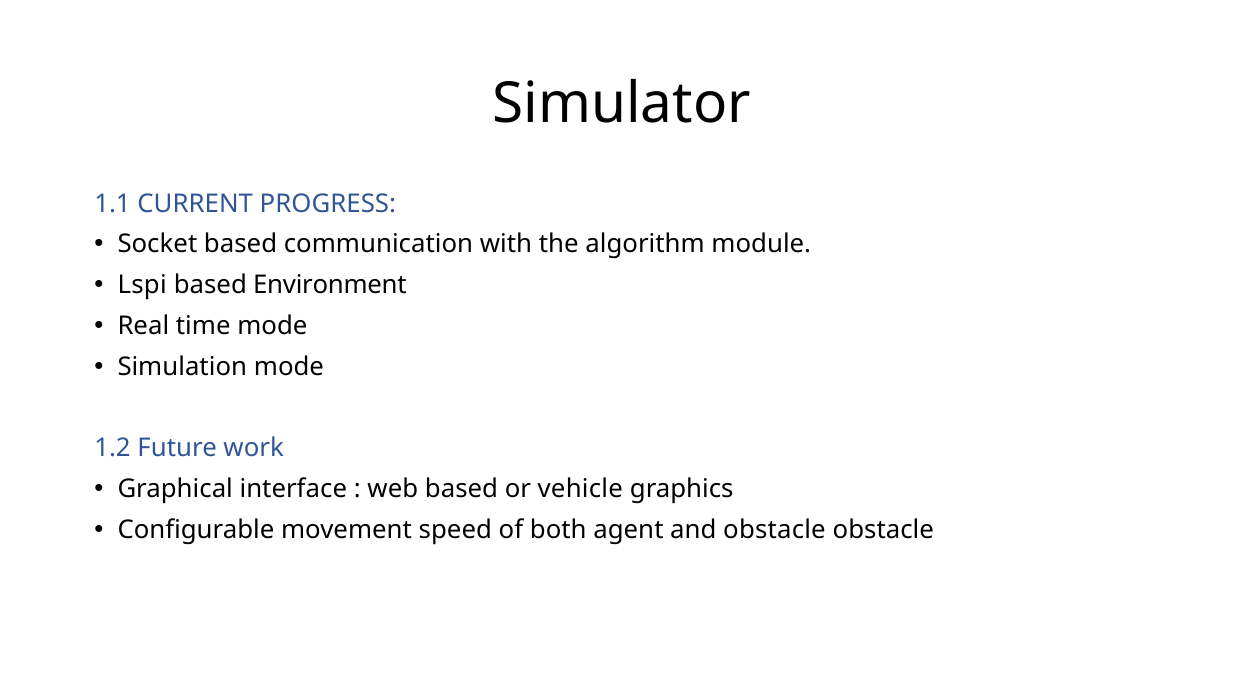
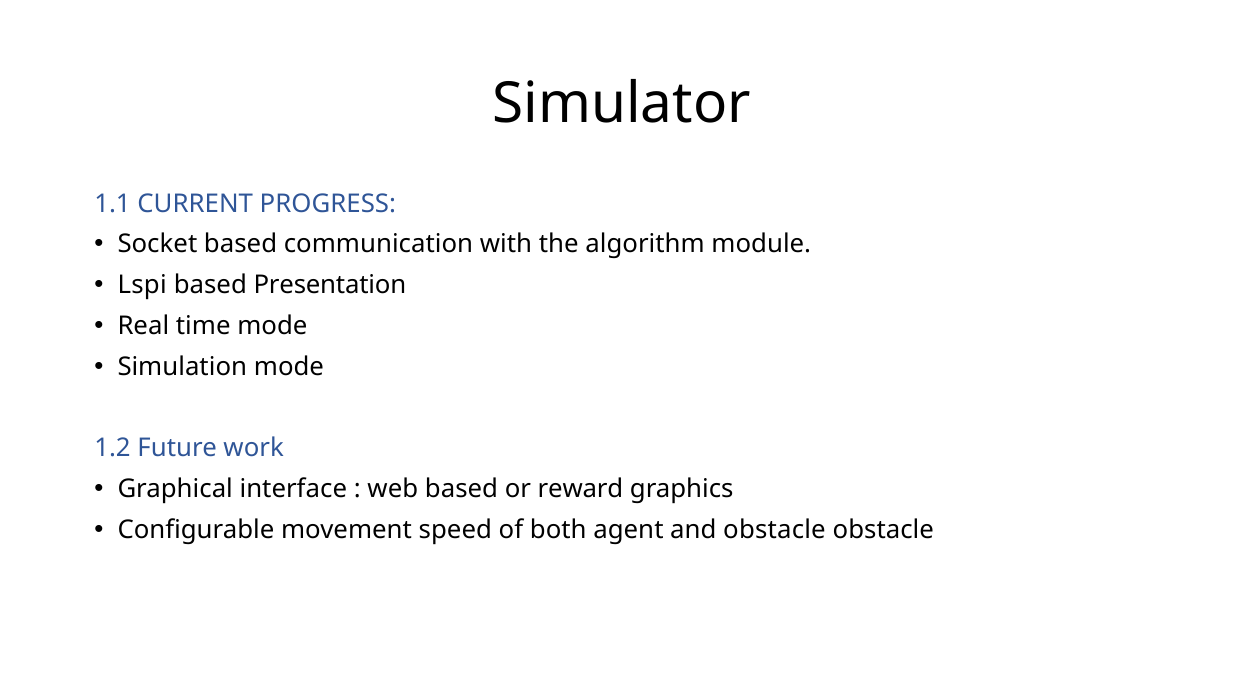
Environment: Environment -> Presentation (330, 285)
vehicle: vehicle -> reward (580, 489)
